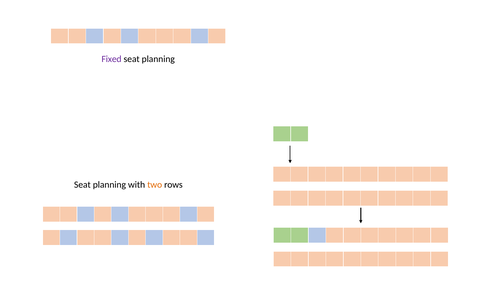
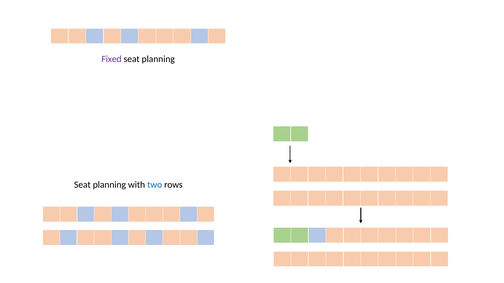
two colour: orange -> blue (155, 185)
